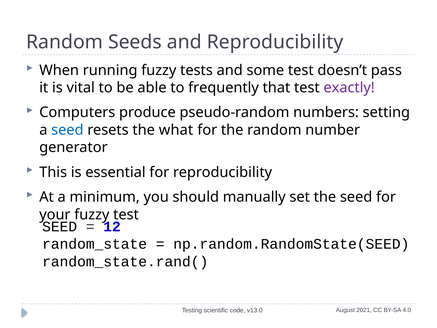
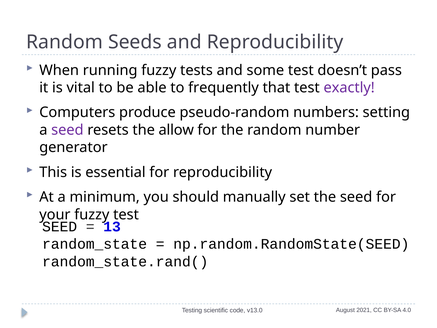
seed colour: blue -> purple (67, 130)
what: what -> allow (176, 130)
12: 12 -> 13 (112, 226)
